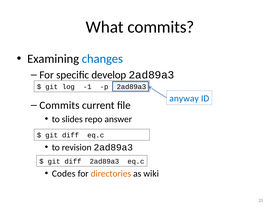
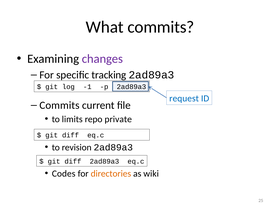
changes colour: blue -> purple (102, 59)
develop: develop -> tracking (109, 75)
anyway: anyway -> request (184, 98)
slides: slides -> limits (72, 119)
answer: answer -> private (118, 119)
